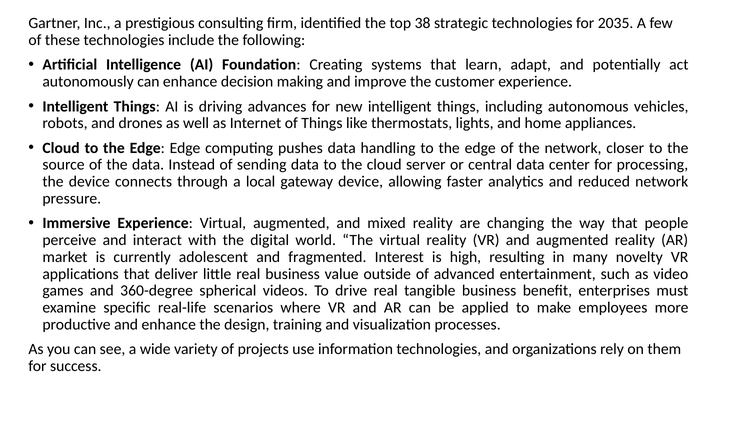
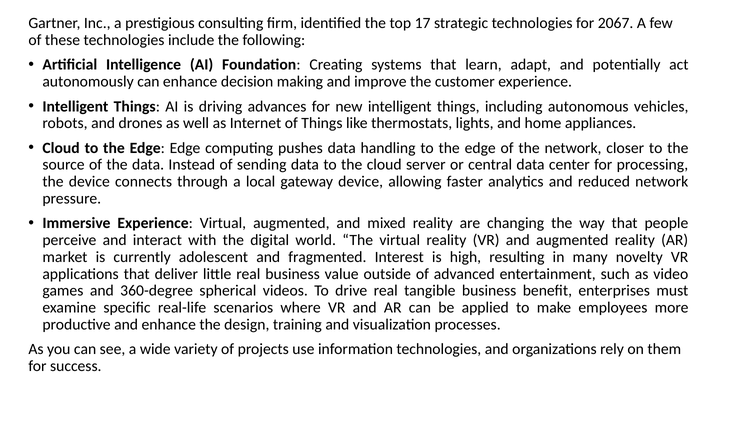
38: 38 -> 17 (423, 23)
2035: 2035 -> 2067 (616, 23)
